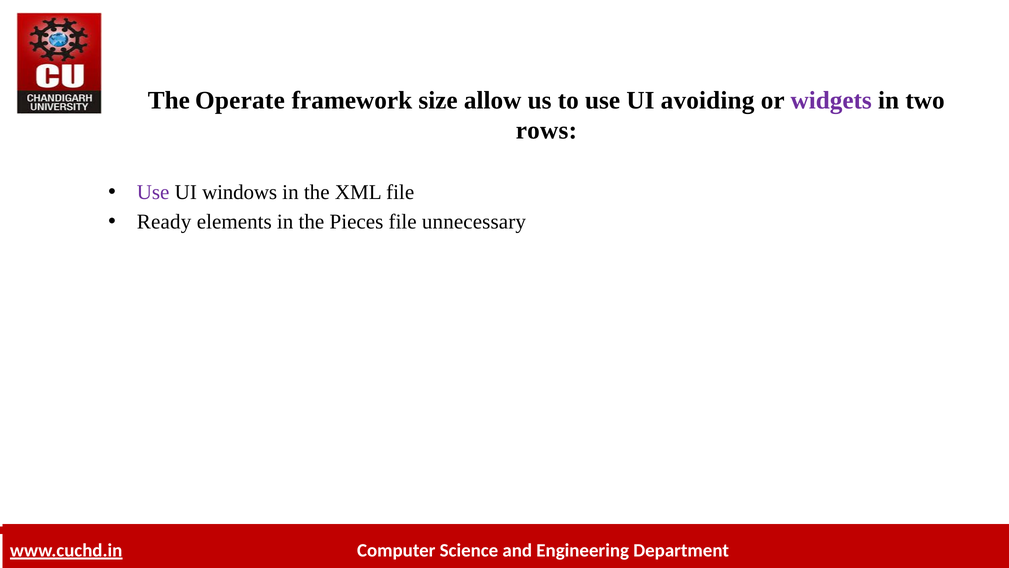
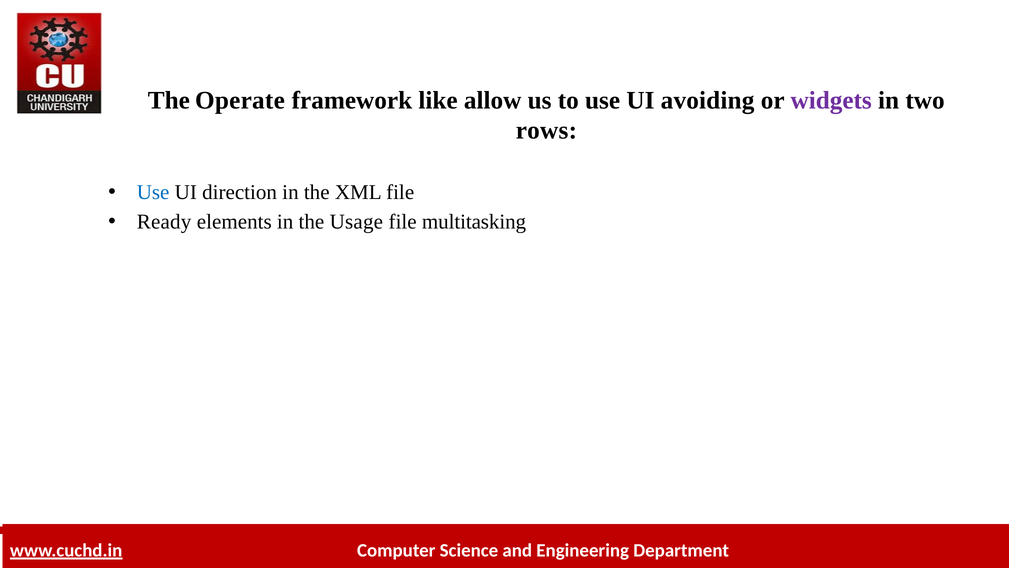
size: size -> like (438, 100)
Use colour: purple -> blue (153, 192)
windows: windows -> direction (240, 192)
Pieces: Pieces -> Usage (356, 222)
unnecessary: unnecessary -> multitasking (474, 222)
